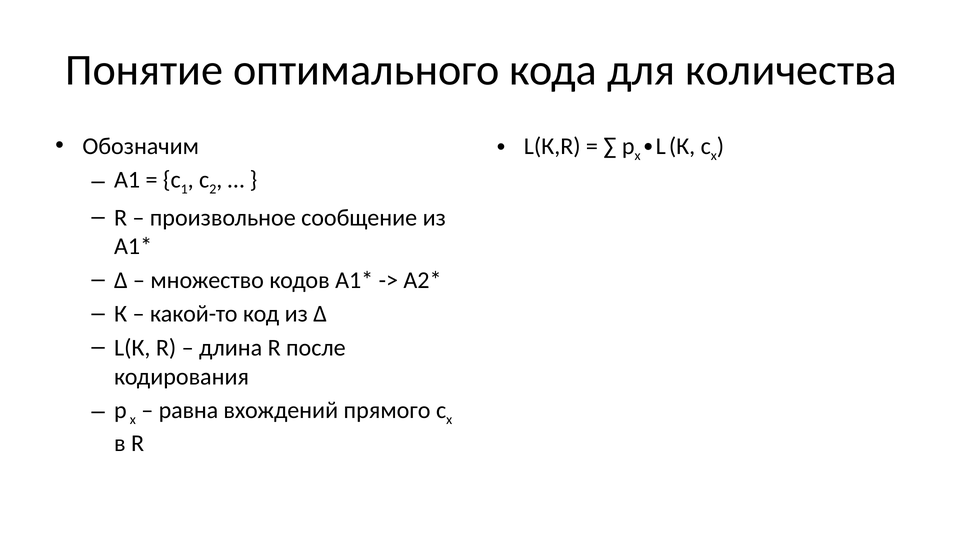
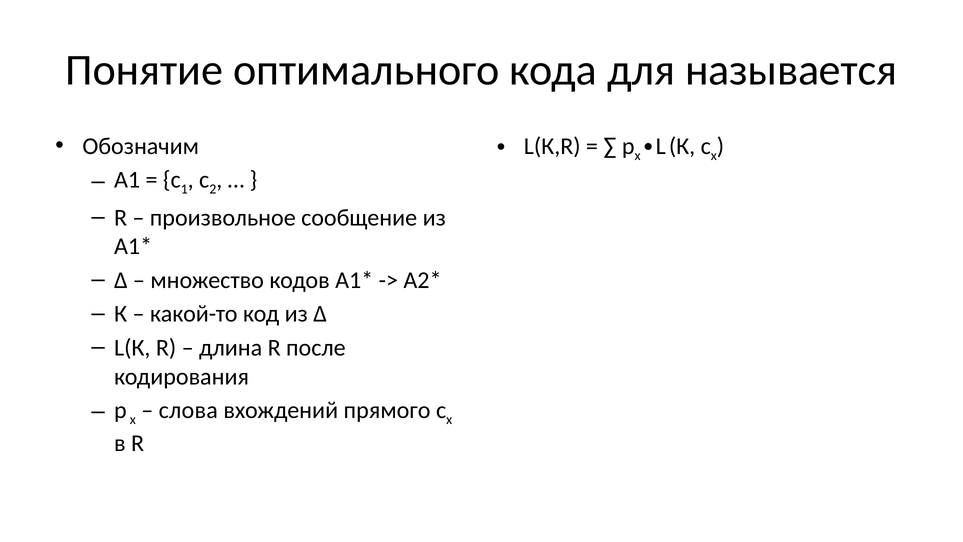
для количества: количества -> называется (791, 70)
равна: равна -> слова (188, 410)
